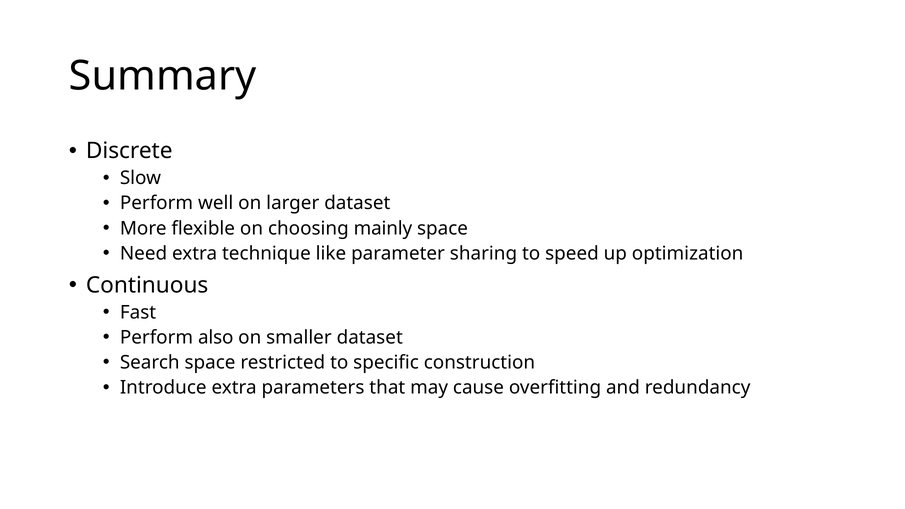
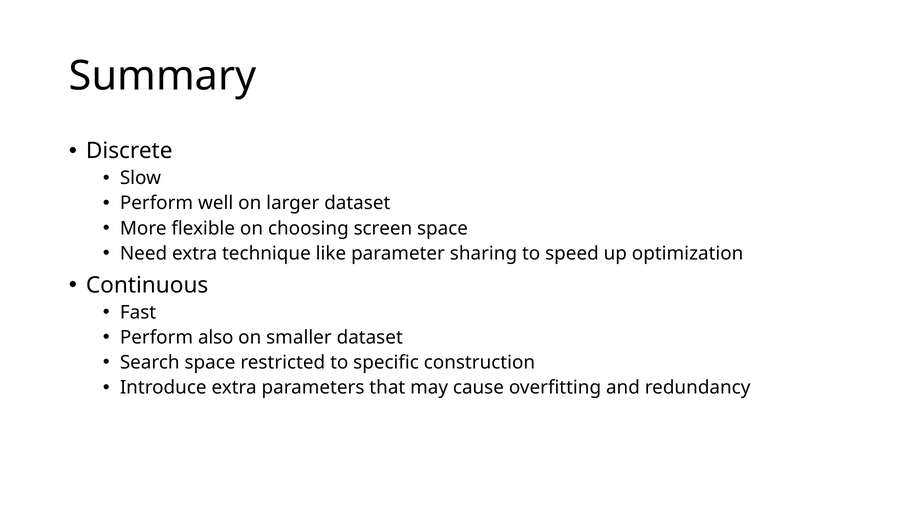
mainly: mainly -> screen (383, 228)
